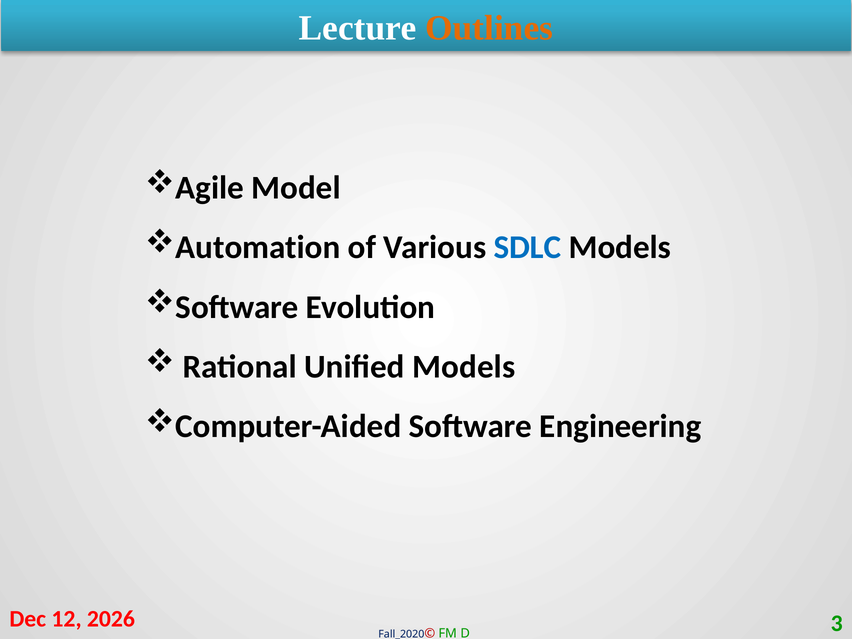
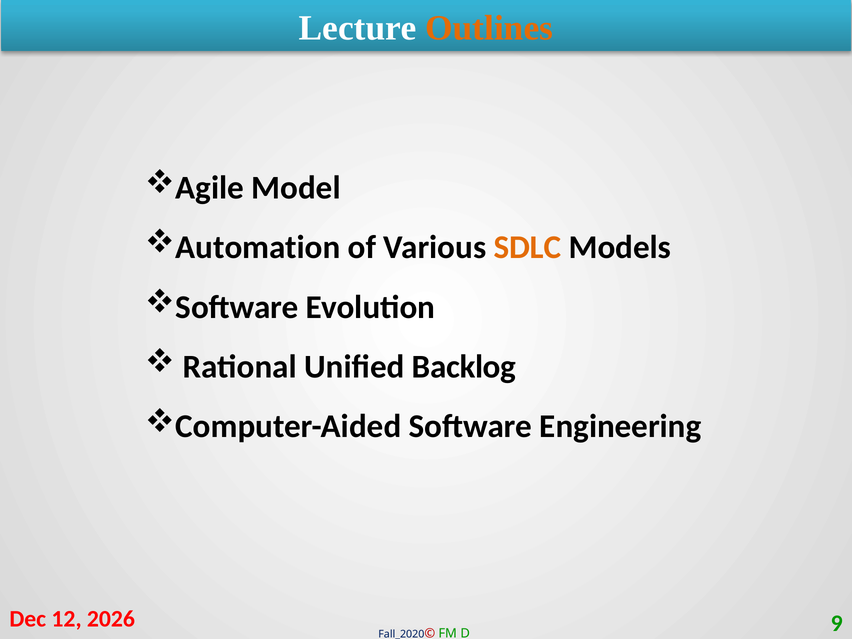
SDLC colour: blue -> orange (527, 247)
Unified Models: Models -> Backlog (464, 367)
3: 3 -> 9 (837, 623)
